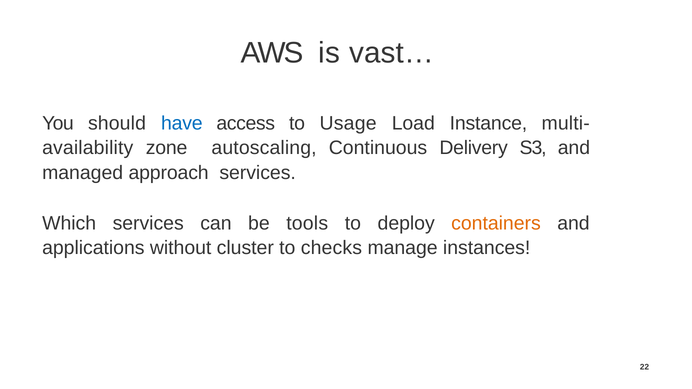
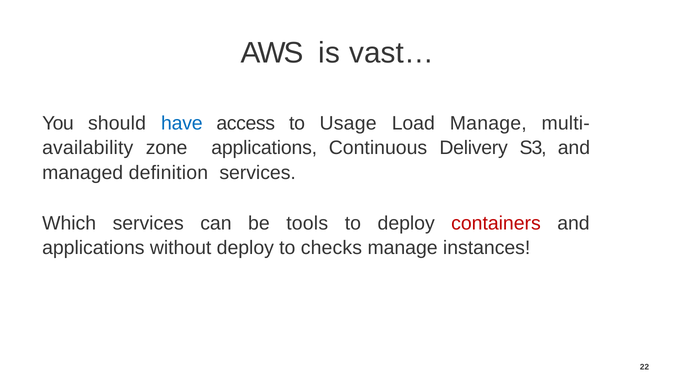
Load Instance: Instance -> Manage (488, 123)
zone autoscaling: autoscaling -> applications (264, 148)
approach: approach -> deﬁnition (168, 173)
containers colour: orange -> red (496, 223)
without cluster: cluster -> deploy (245, 248)
